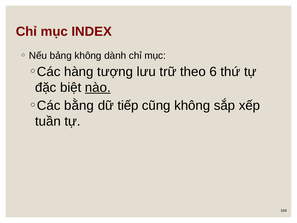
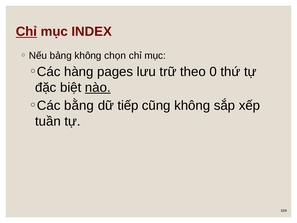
Chỉ underline: none -> present (26, 32)
dành: dành -> chọn (115, 56)
tượng: tượng -> pages (115, 72)
6: 6 -> 0 (213, 72)
